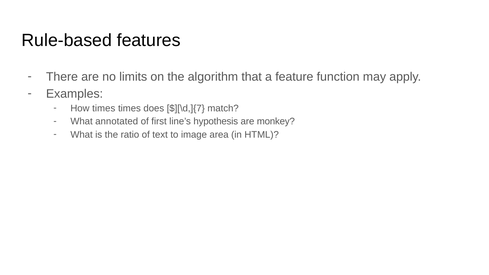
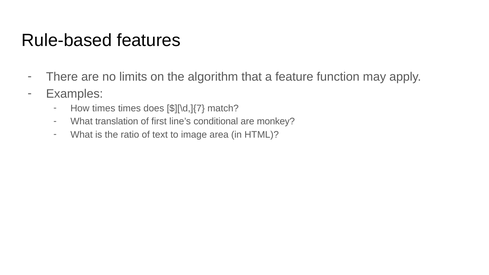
annotated: annotated -> translation (117, 121)
hypothesis: hypothesis -> conditional (216, 121)
